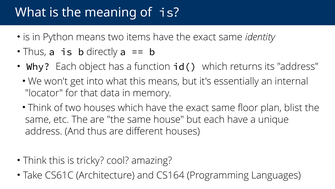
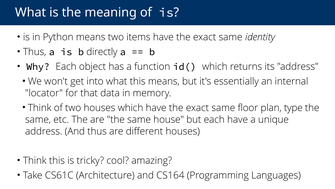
blist: blist -> type (293, 107)
